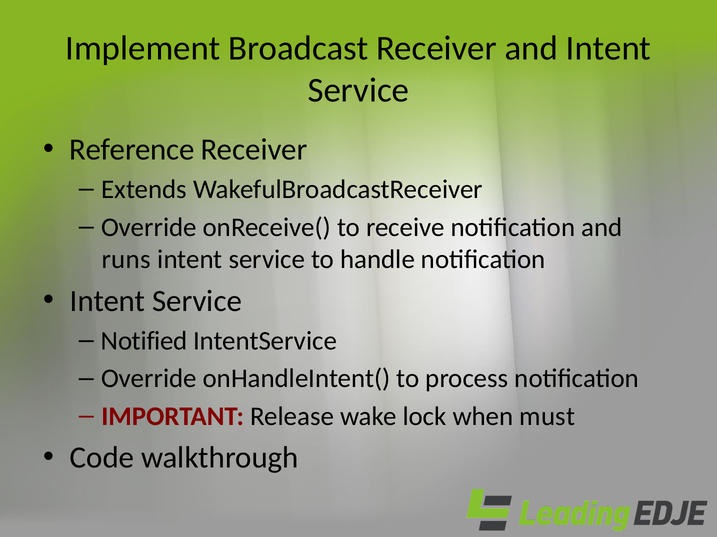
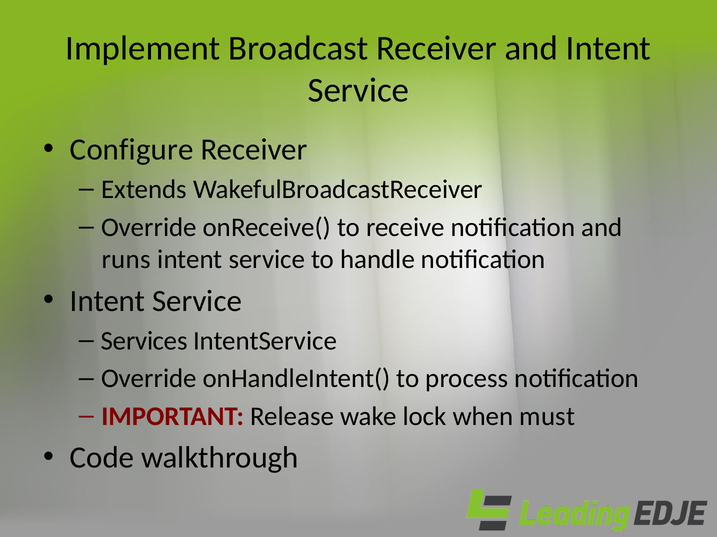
Reference: Reference -> Configure (132, 150)
Notified: Notified -> Services (144, 341)
